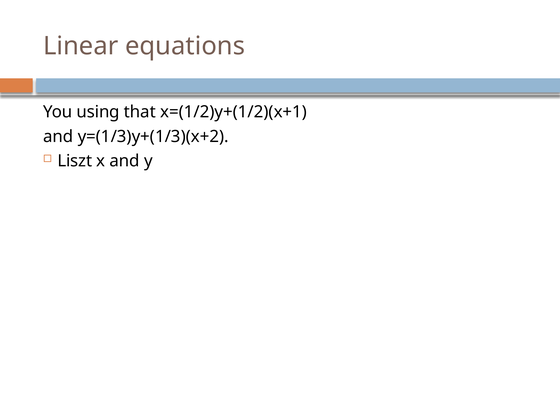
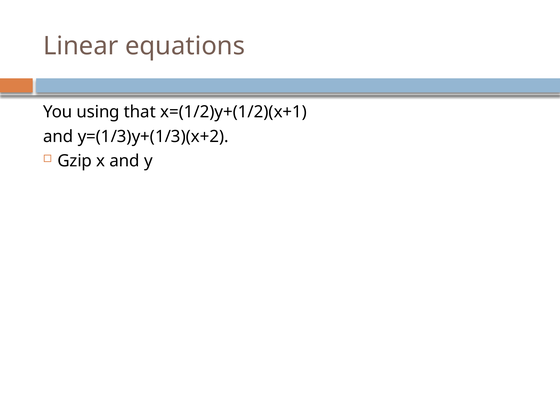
Liszt: Liszt -> Gzip (75, 161)
